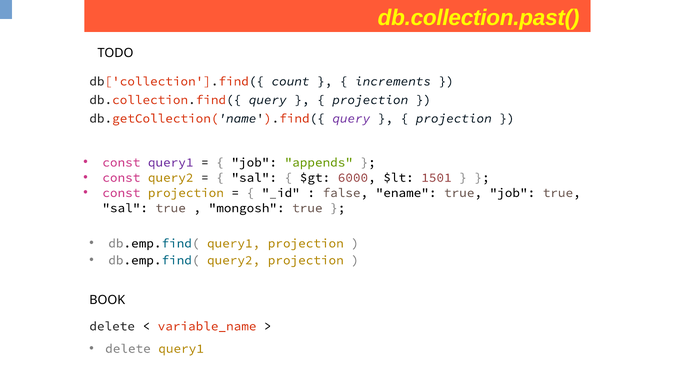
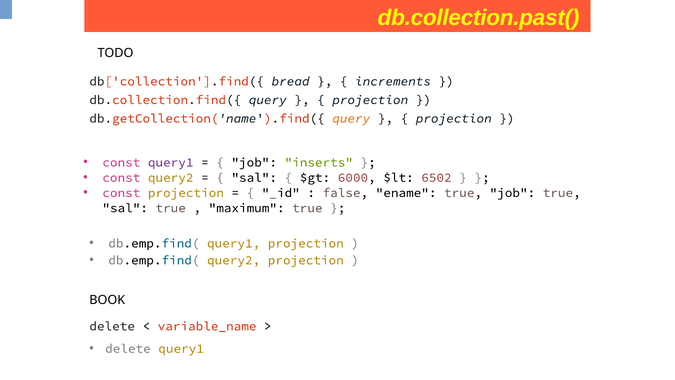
count: count -> bread (291, 81)
query colour: purple -> orange (351, 118)
appends: appends -> inserts (319, 162)
1501: 1501 -> 6502 (436, 177)
mongosh: mongosh -> maximum (247, 208)
